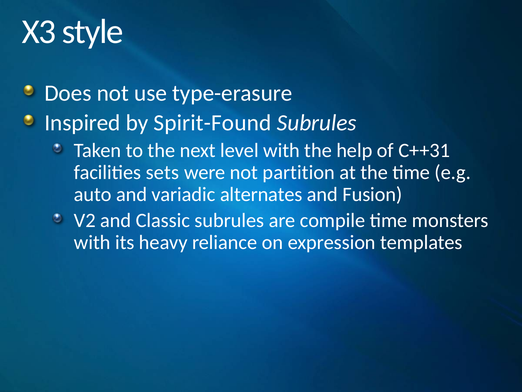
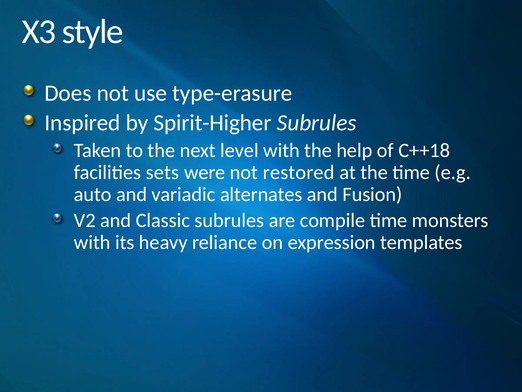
Spirit-Found: Spirit-Found -> Spirit-Higher (213, 123)
C++31: C++31 -> C++18 (424, 150)
partition: partition -> restored (299, 172)
